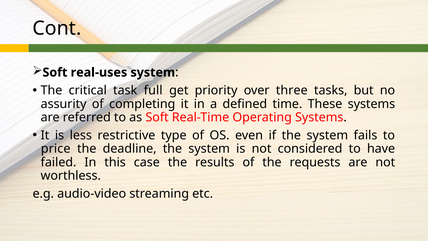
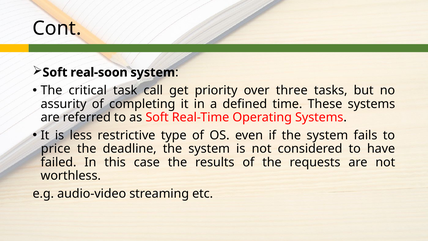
real-uses: real-uses -> real-soon (99, 72)
full: full -> call (153, 90)
